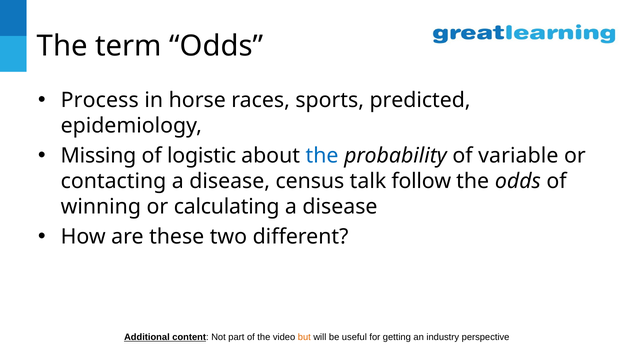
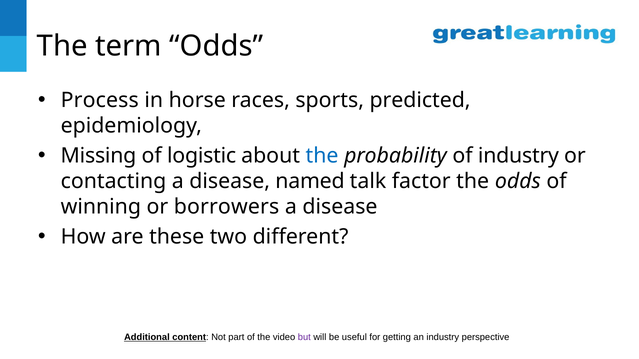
of variable: variable -> industry (518, 156)
census: census -> named (310, 181)
follow: follow -> factor (421, 181)
calculating: calculating -> borrowers (226, 207)
but colour: orange -> purple (304, 337)
